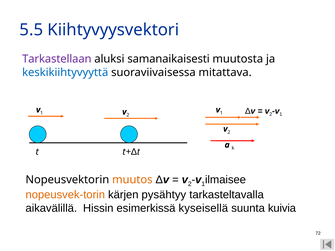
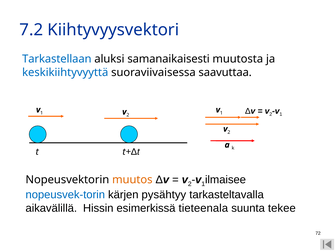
5.5: 5.5 -> 7.2 (31, 30)
Tarkastellaan colour: purple -> blue (57, 59)
mitattava: mitattava -> saavuttaa (225, 72)
nopeusvek-torin colour: orange -> blue (65, 195)
kyseisellä: kyseisellä -> tieteenala (203, 208)
kuivia: kuivia -> tekee (282, 208)
